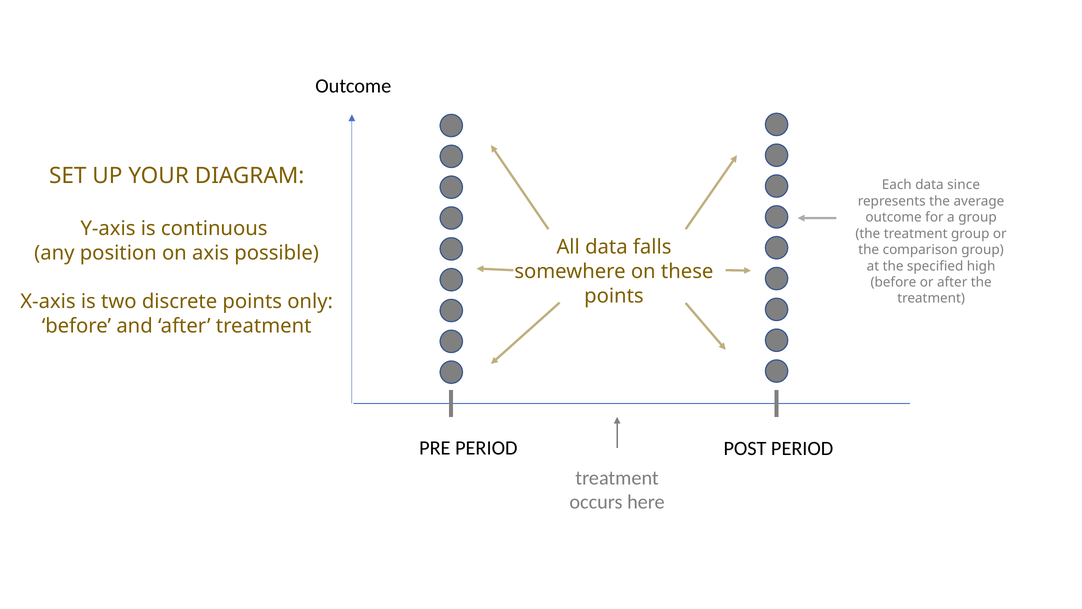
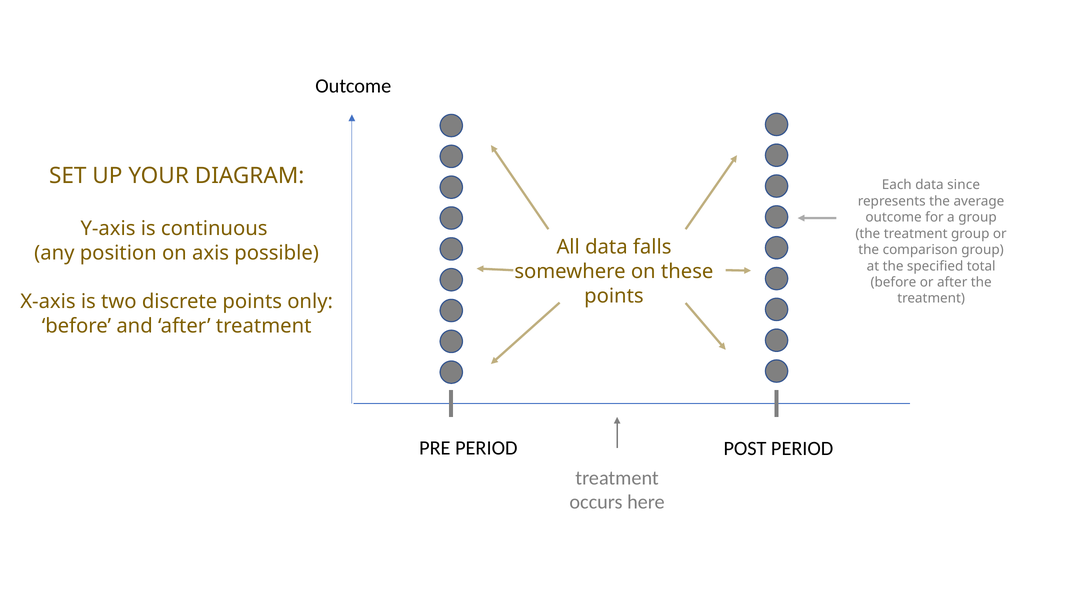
high: high -> total (981, 266)
